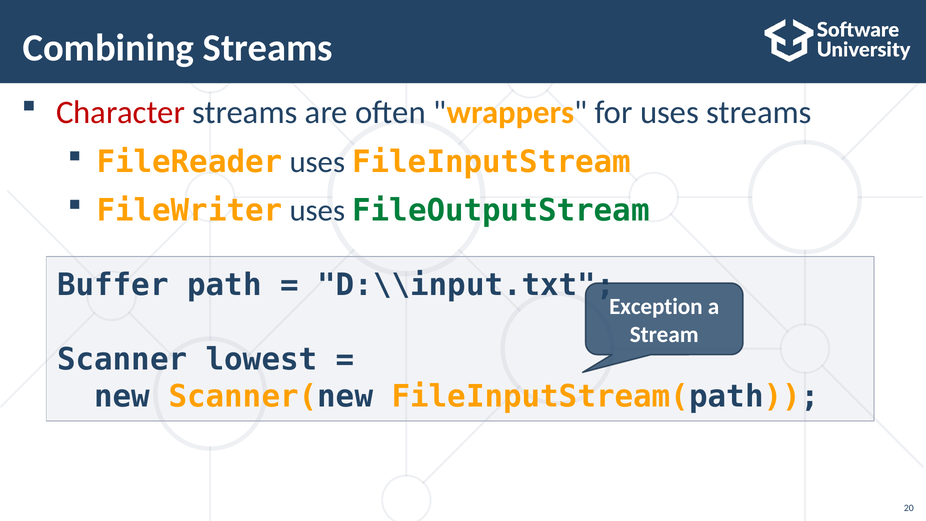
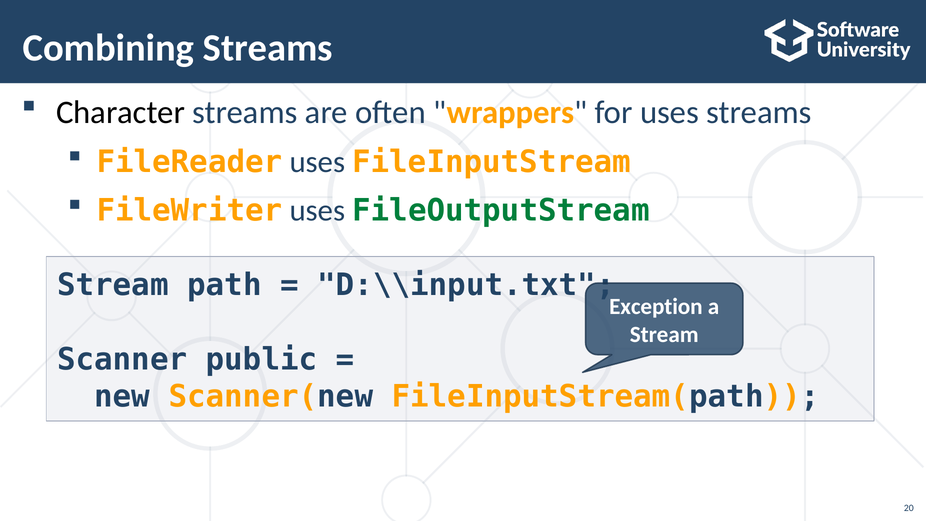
Character colour: red -> black (121, 112)
Buffer: Buffer -> Stream (113, 285)
lowest: lowest -> public (262, 359)
